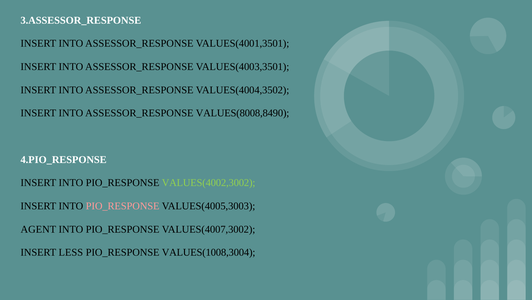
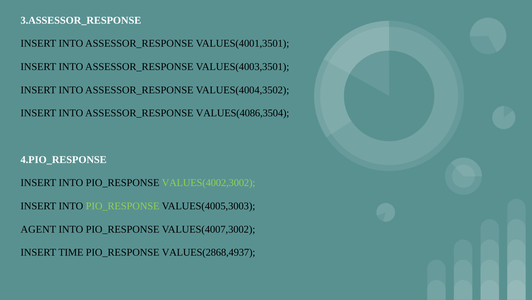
VALUES(8008,8490: VALUES(8008,8490 -> VALUES(4086,3504 (243, 113)
PIO_RESPONSE colour: pink -> light green (123, 206)
LESS: LESS -> TIME (71, 252)
VALUES(1008,3004: VALUES(1008,3004 -> VALUES(2868,4937 (209, 252)
